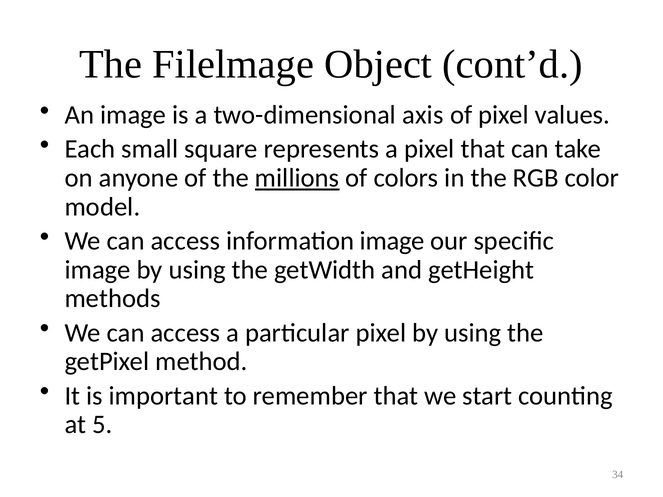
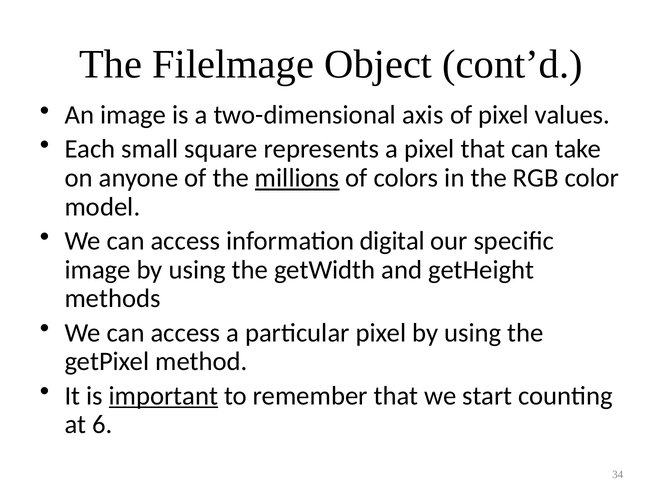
information image: image -> digital (392, 241)
important underline: none -> present (163, 396)
5: 5 -> 6 (102, 425)
